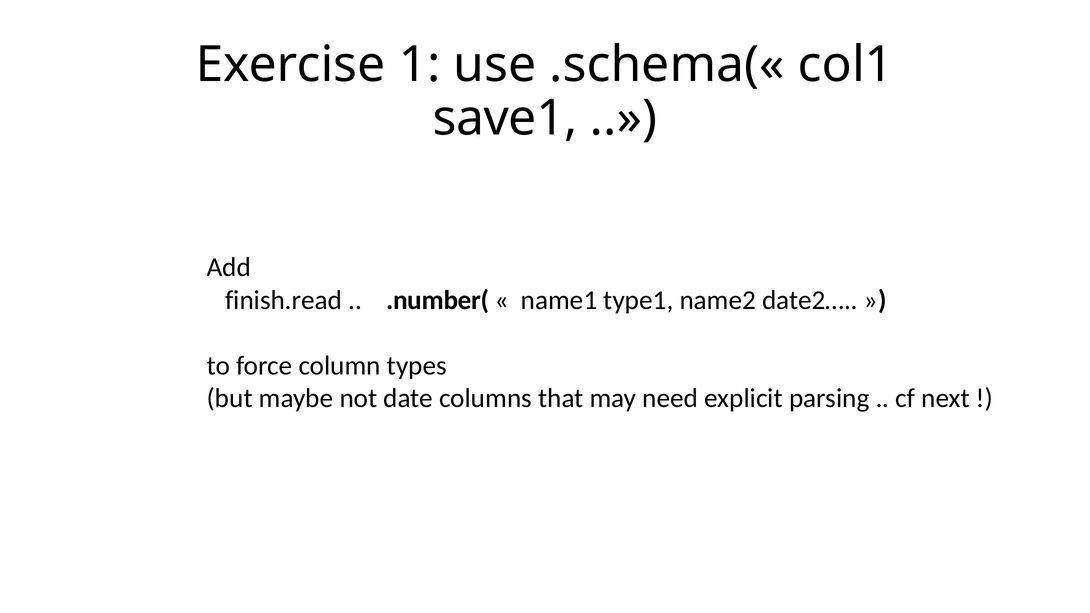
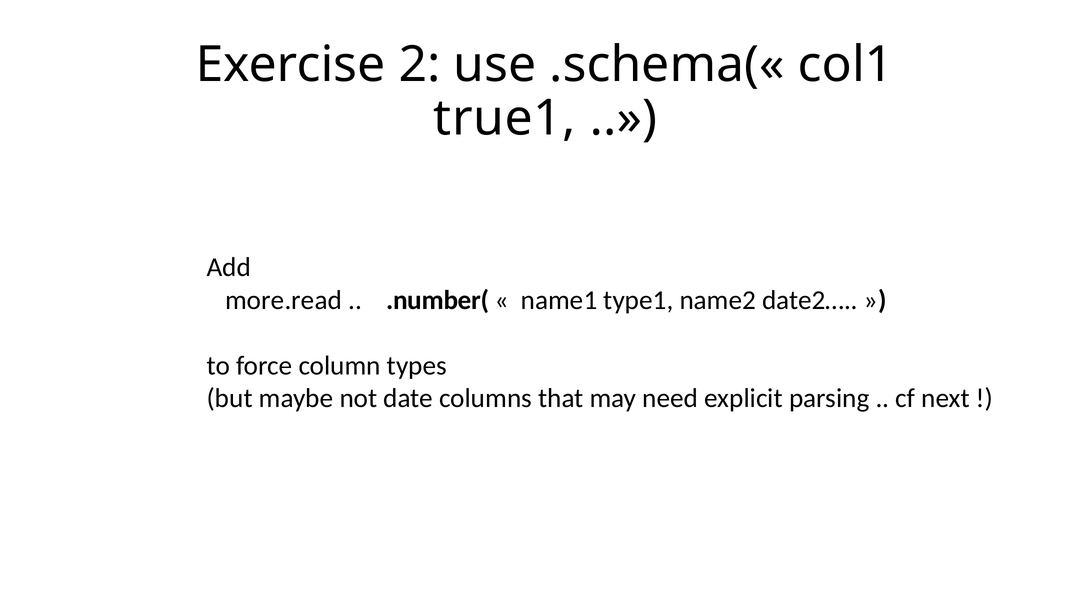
1: 1 -> 2 (420, 65)
save1: save1 -> true1 (505, 119)
finish.read: finish.read -> more.read (284, 300)
